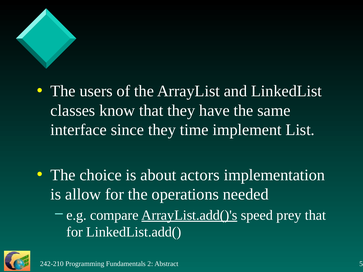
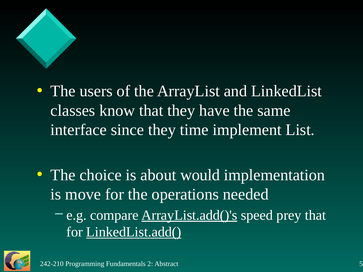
actors: actors -> would (200, 175)
allow: allow -> move (83, 194)
LinkedList.add( underline: none -> present (134, 232)
